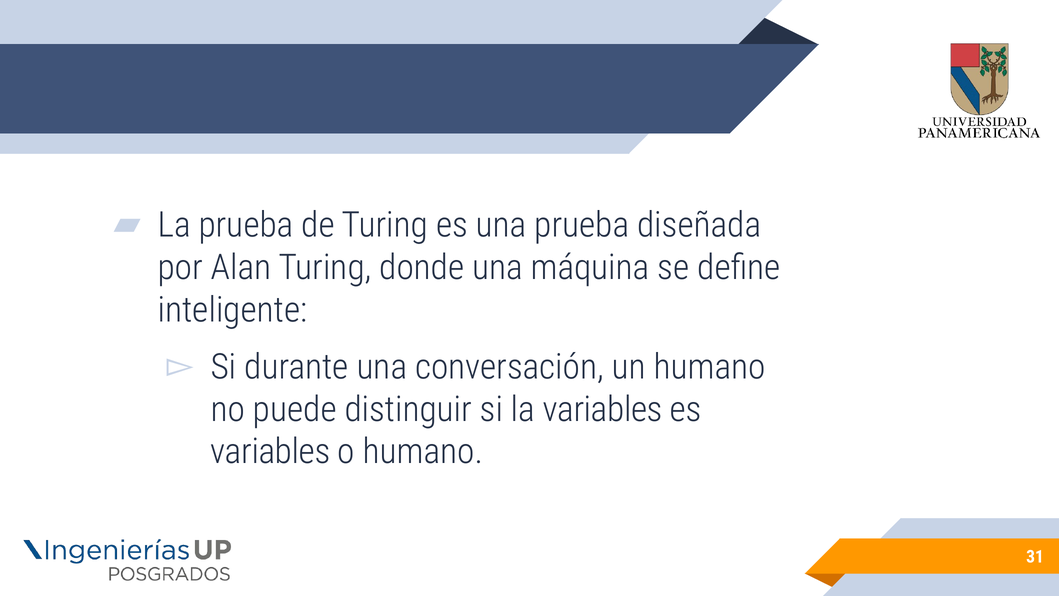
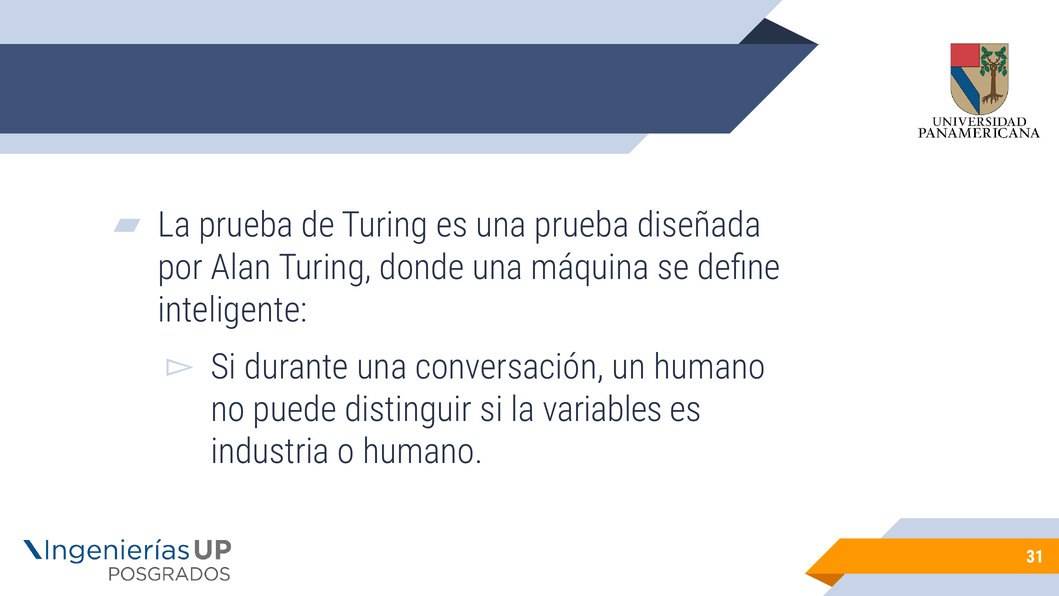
variables: variables -> industria (270, 452)
